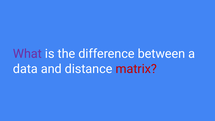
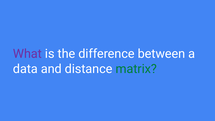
matrix colour: red -> green (136, 69)
